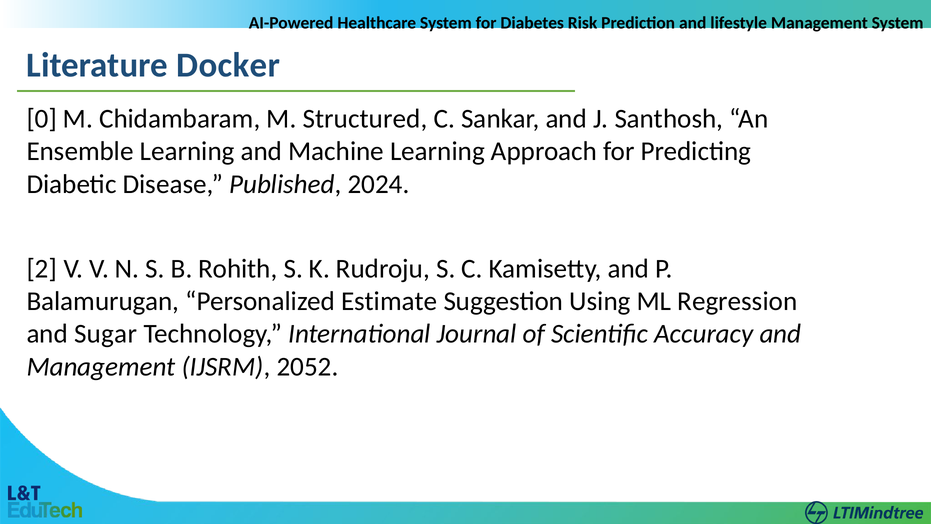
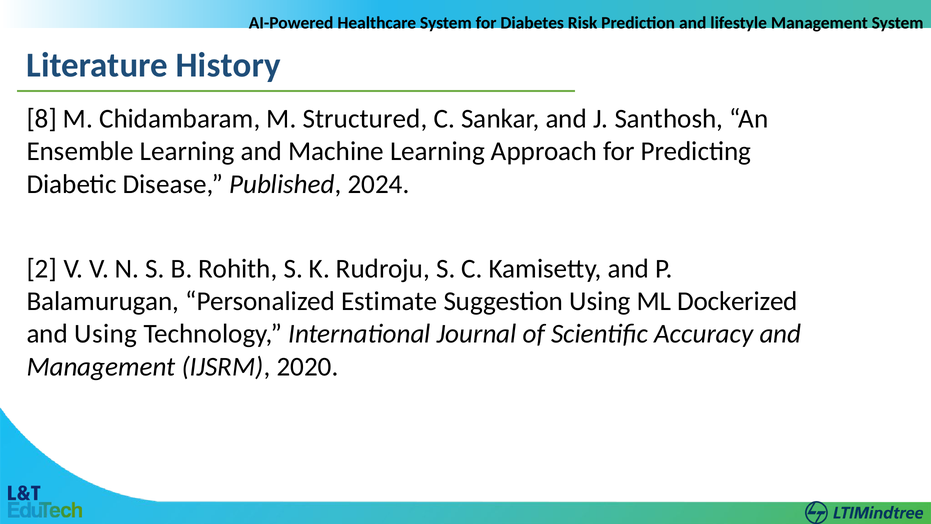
Docker: Docker -> History (228, 65)
0: 0 -> 8 (42, 119)
Regression: Regression -> Dockerized (737, 301)
and Sugar: Sugar -> Using (106, 334)
2052: 2052 -> 2020 (307, 366)
